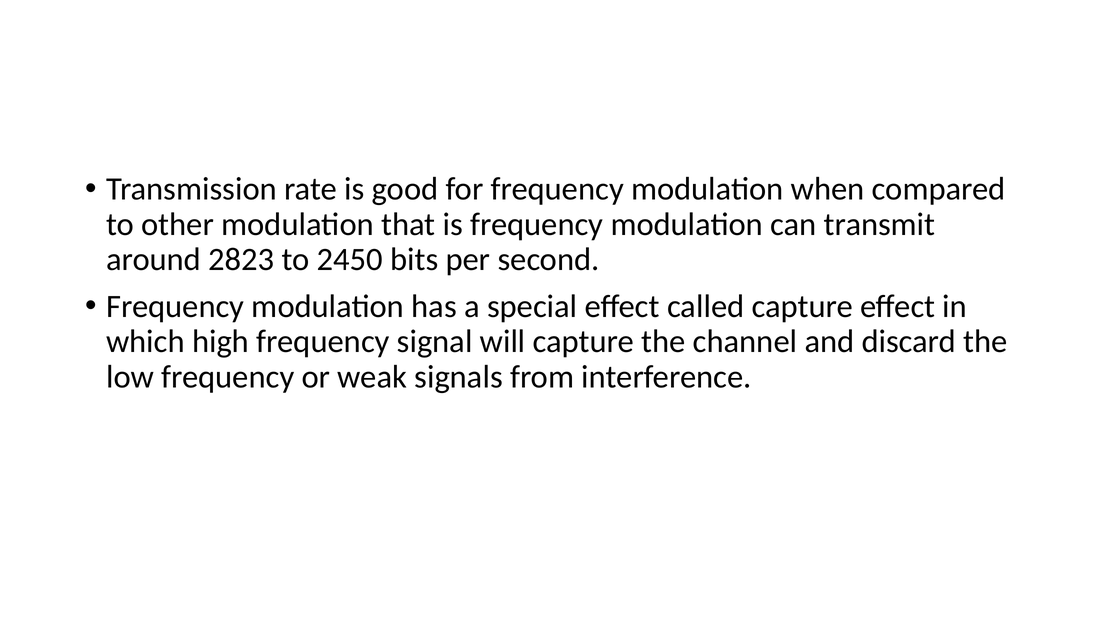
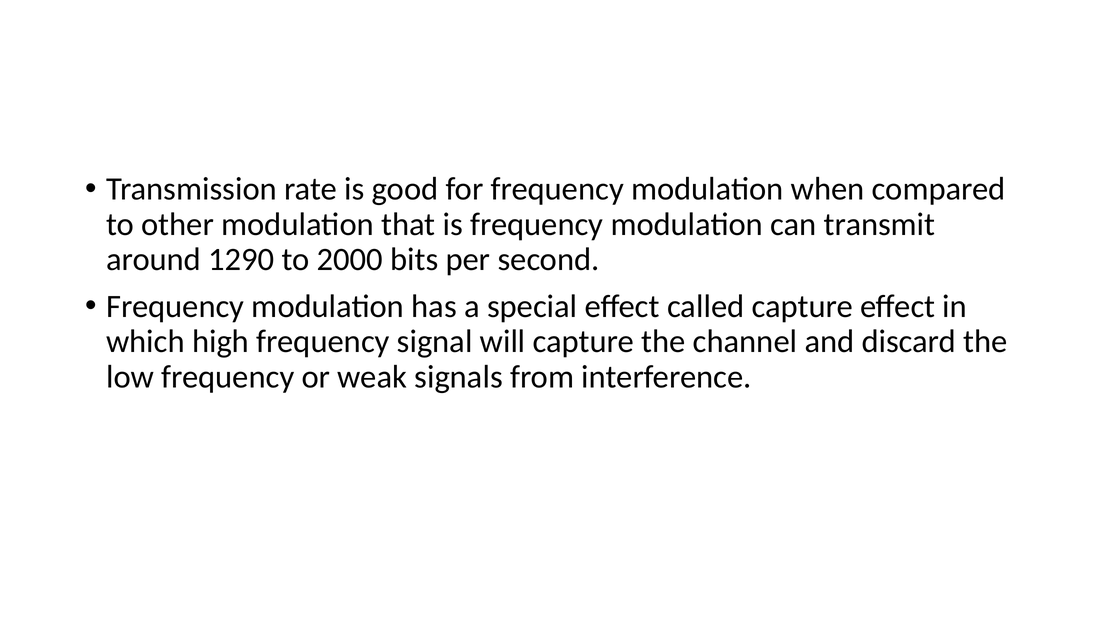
2823: 2823 -> 1290 (241, 259)
2450: 2450 -> 2000 (350, 259)
